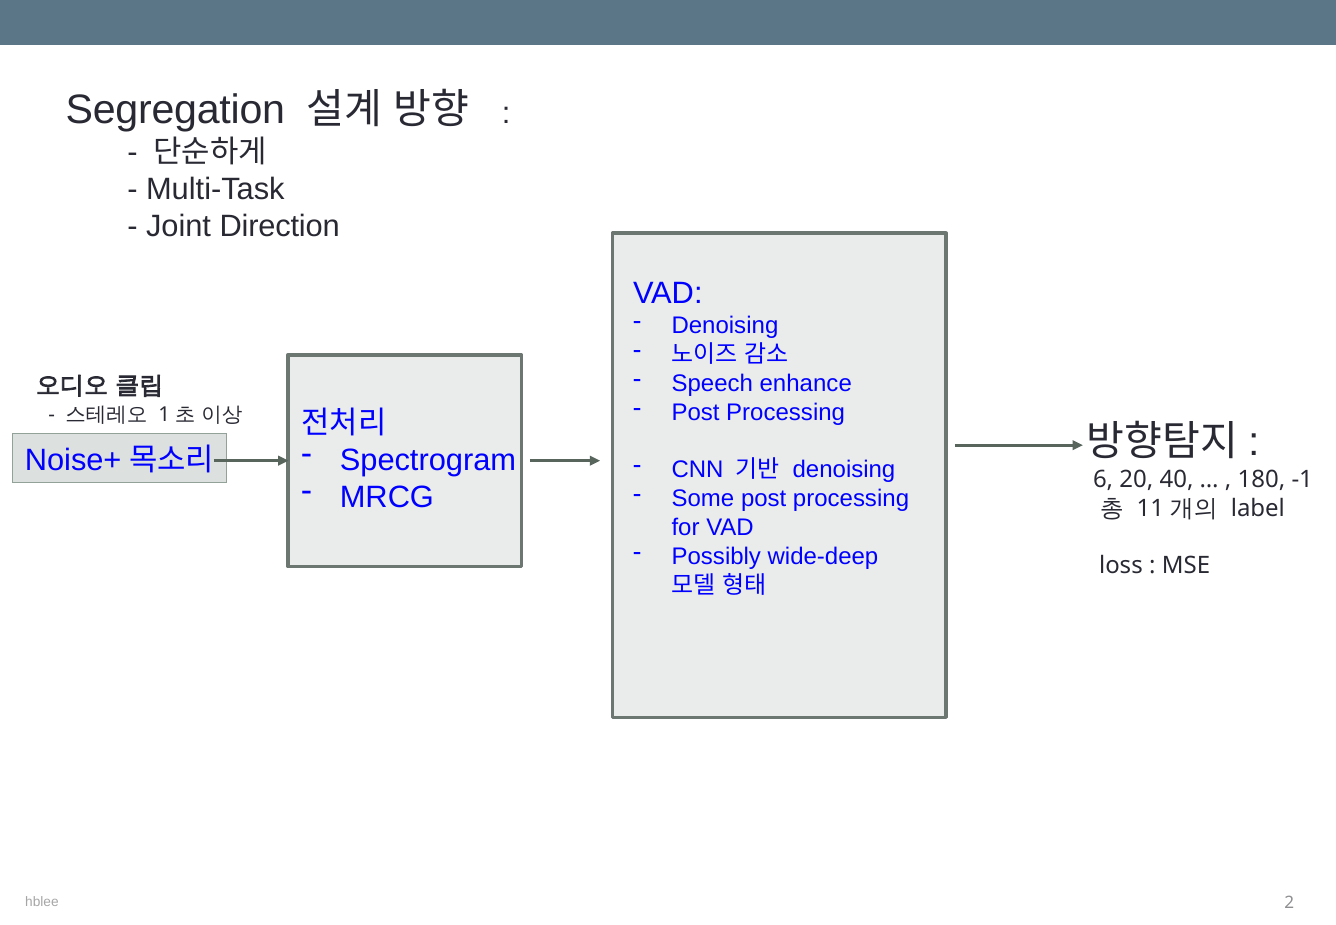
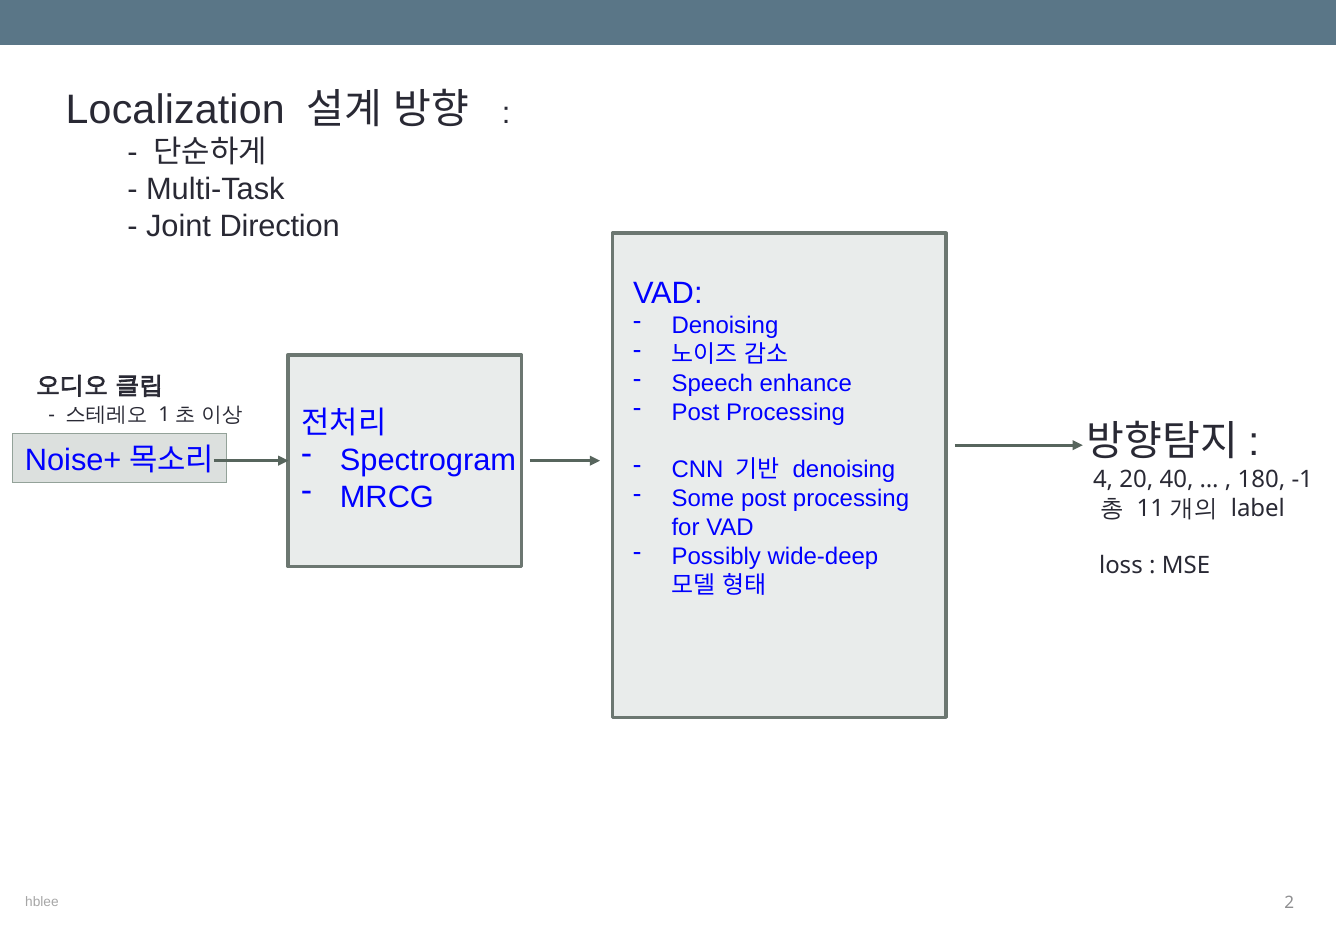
Segregation: Segregation -> Localization (175, 110)
6: 6 -> 4 (1103, 480)
